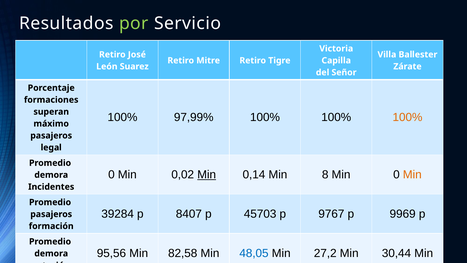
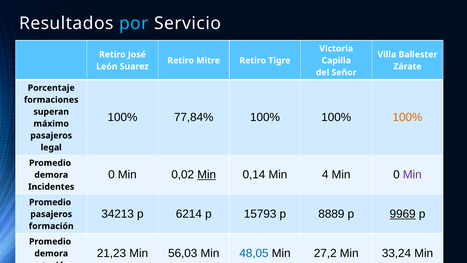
por colour: light green -> light blue (134, 23)
97,99%: 97,99% -> 77,84% (194, 117)
8: 8 -> 4 (325, 174)
Min colour: orange -> purple (412, 174)
39284: 39284 -> 34213 (118, 214)
8407: 8407 -> 6214 (189, 214)
45703: 45703 -> 15793 (260, 214)
9767: 9767 -> 8889 (331, 214)
9969 underline: none -> present (403, 214)
95,56: 95,56 -> 21,23 (111, 253)
82,58: 82,58 -> 56,03 (183, 253)
30,44: 30,44 -> 33,24 (396, 253)
